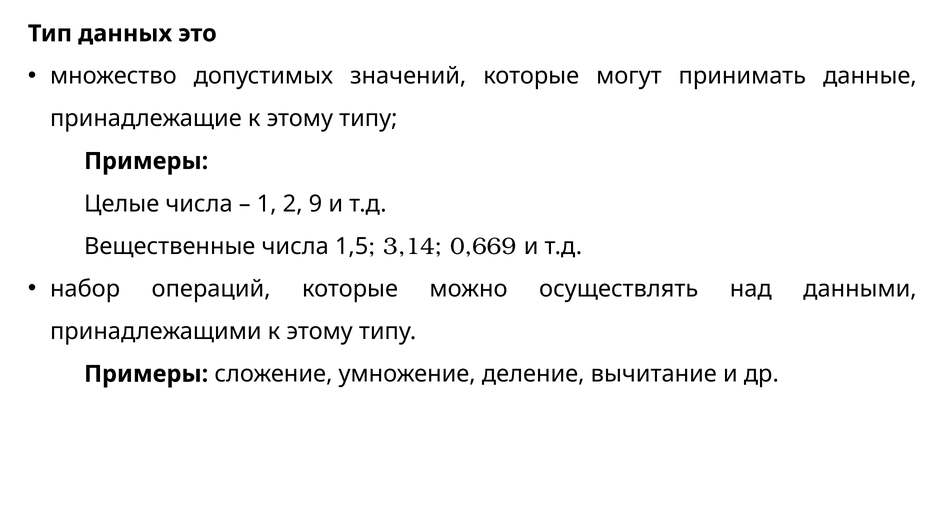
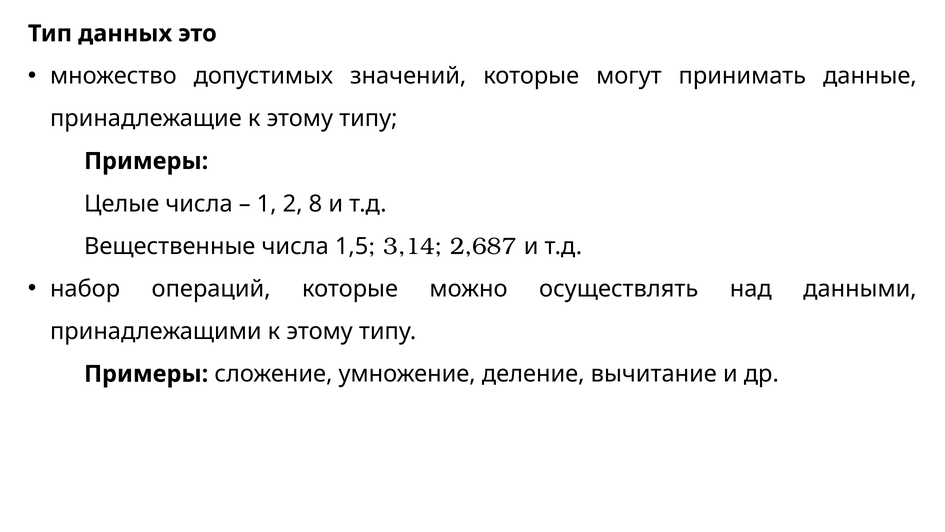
9: 9 -> 8 (315, 204)
0,669: 0,669 -> 2,687 (483, 246)
